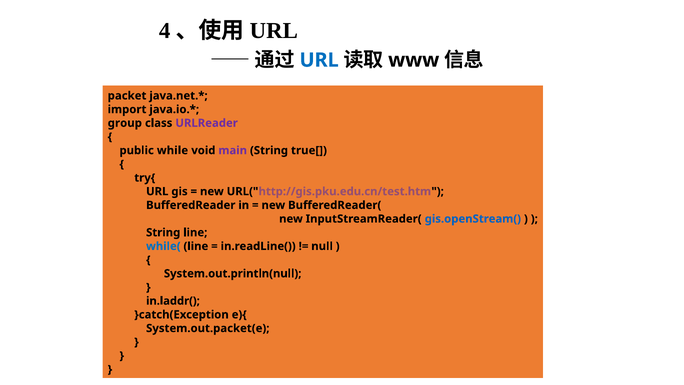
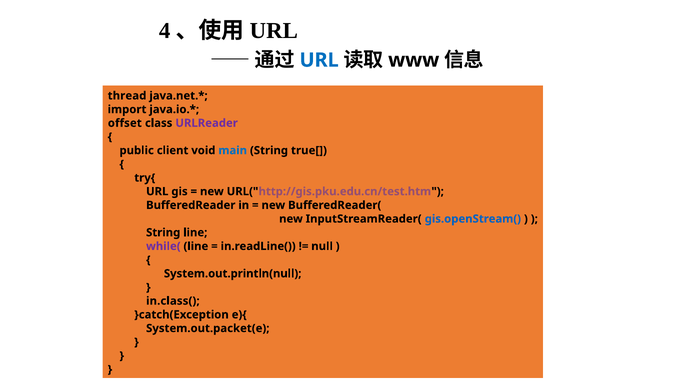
packet: packet -> thread (127, 96)
group: group -> offset (125, 123)
while: while -> client (173, 150)
main colour: purple -> blue (233, 150)
while( colour: blue -> purple (163, 246)
in.laddr(: in.laddr( -> in.class( (173, 301)
